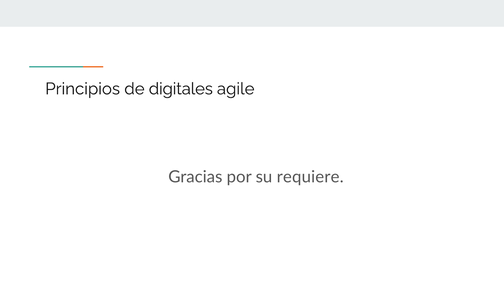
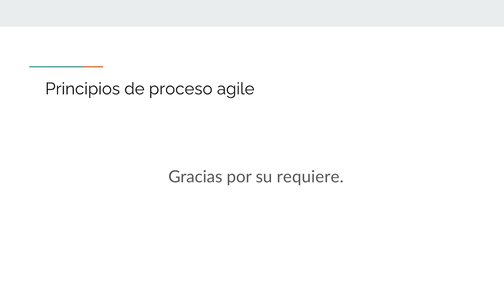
digitales: digitales -> proceso (181, 89)
